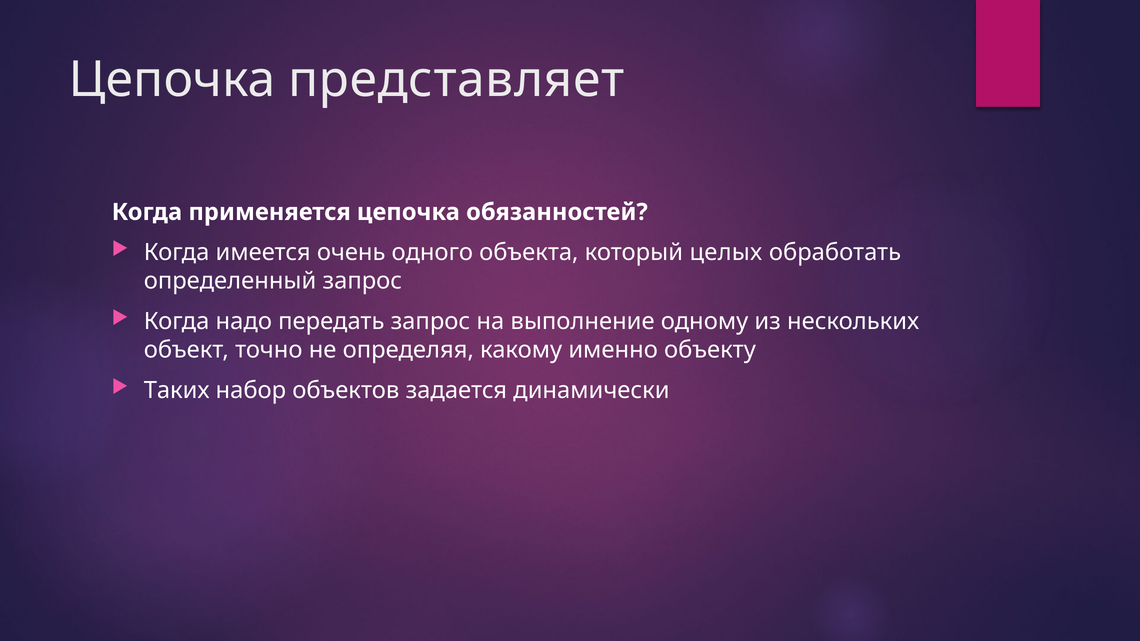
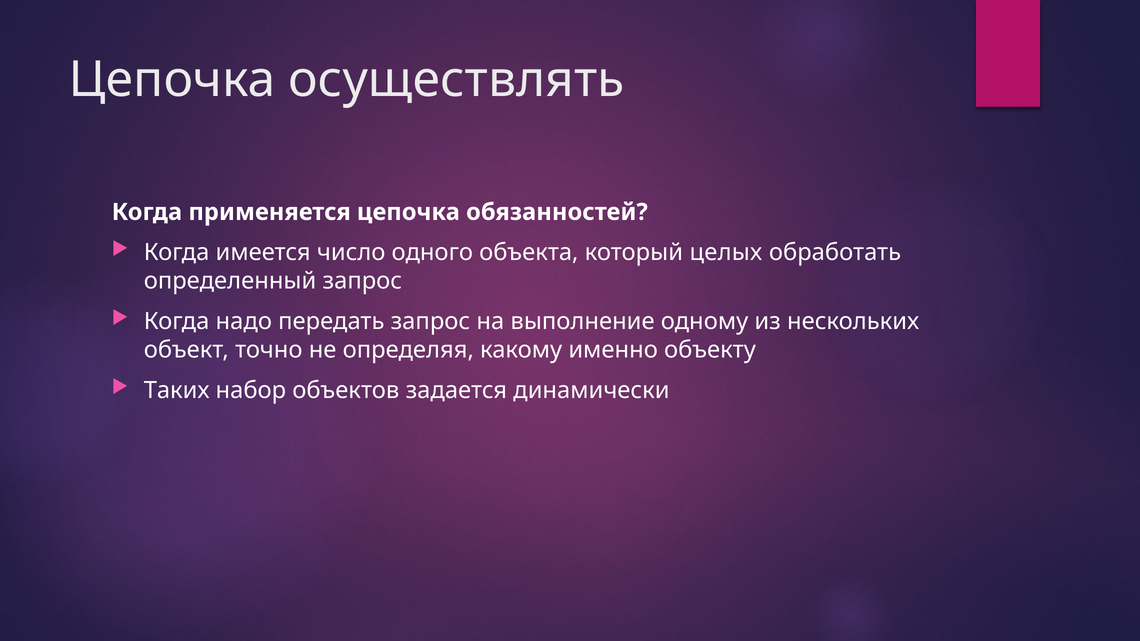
представляет: представляет -> осуществлять (456, 80)
очень: очень -> число (351, 253)
